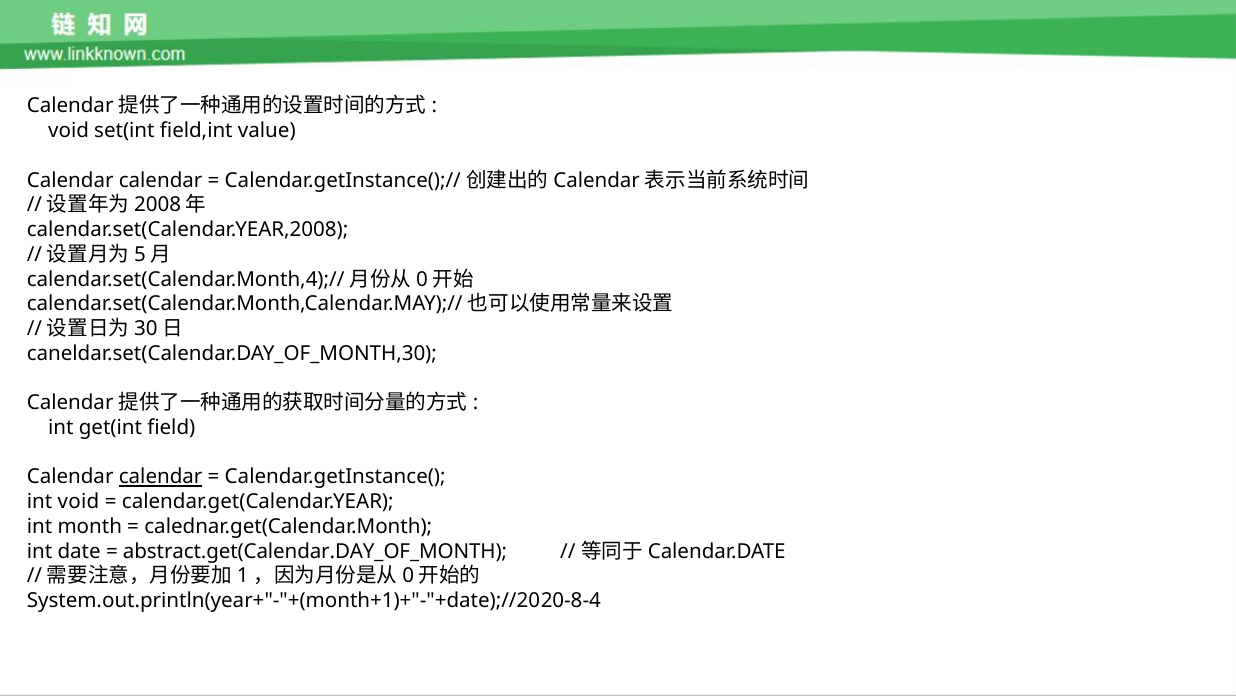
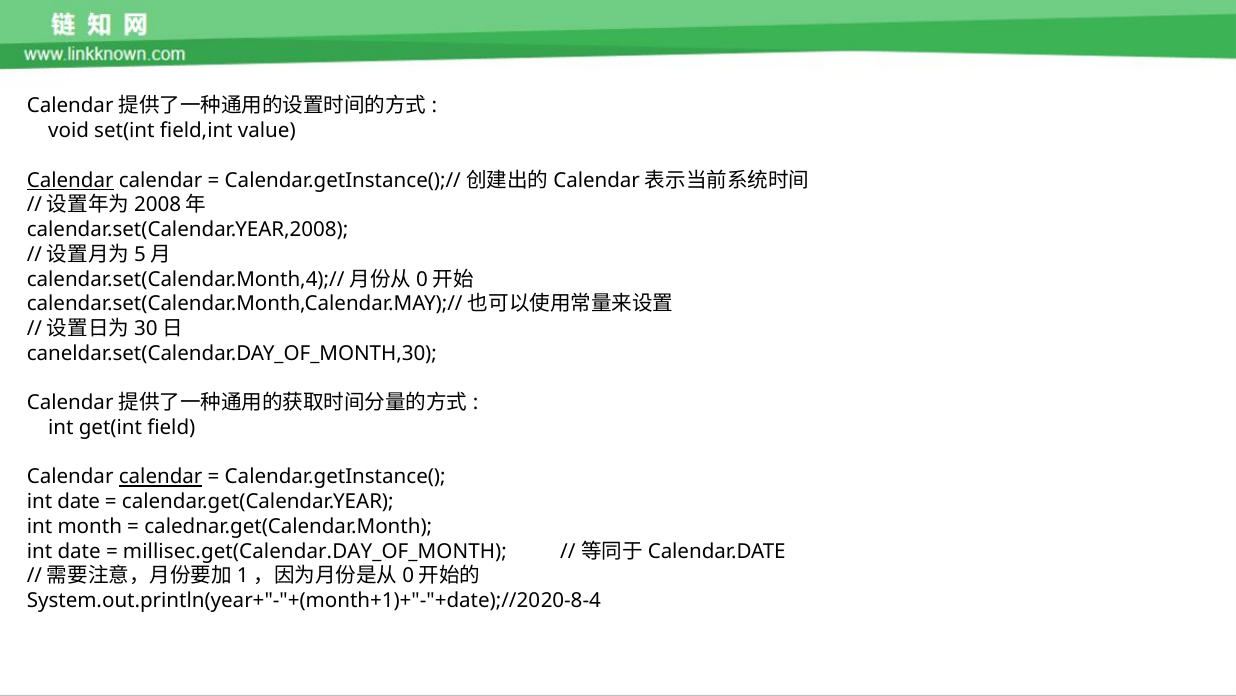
Calendar underline: none -> present (70, 180)
void: void -> date (79, 501)
abstract.get(Calendar.DAY_OF_MONTH: abstract.get(Calendar.DAY_OF_MONTH -> millisec.get(Calendar.DAY_OF_MONTH (315, 551)
